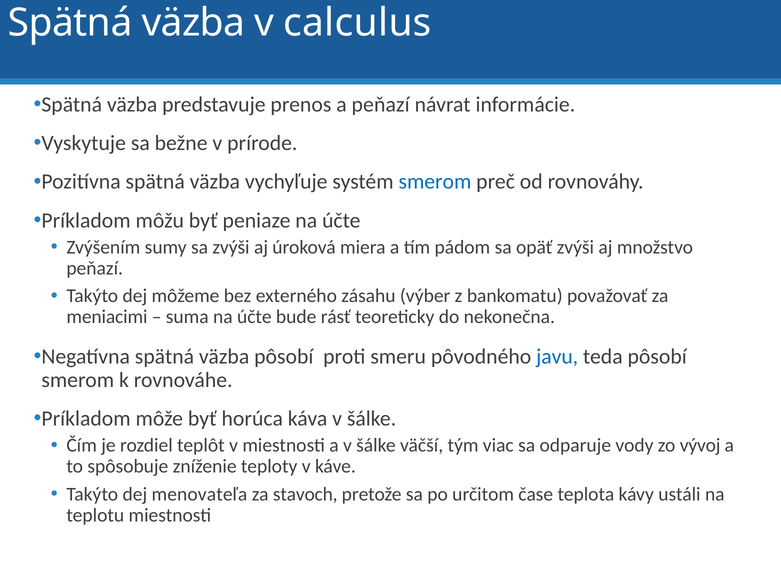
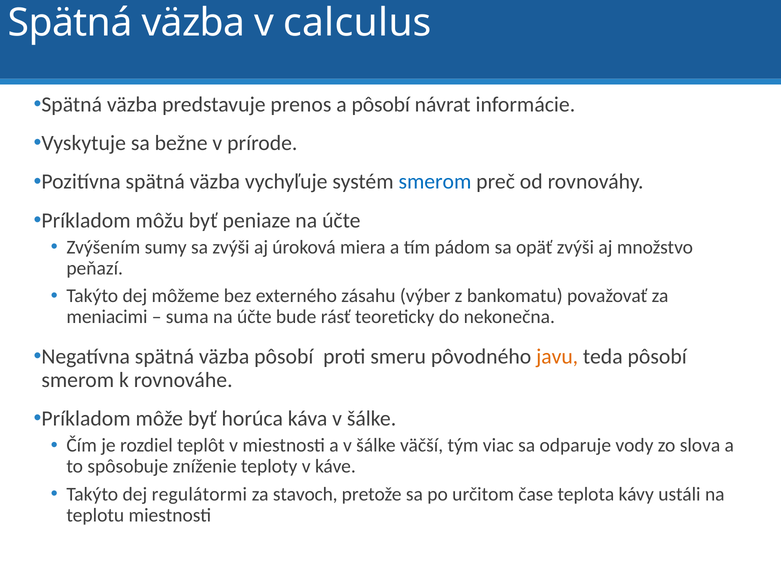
a peňazí: peňazí -> pôsobí (381, 104)
javu colour: blue -> orange (557, 356)
vývoj: vývoj -> slova (700, 445)
menovateľa: menovateľa -> regulátormi (199, 494)
